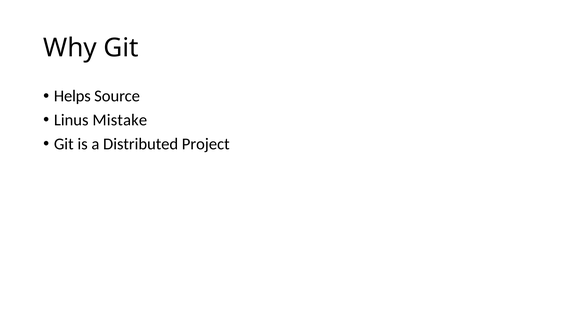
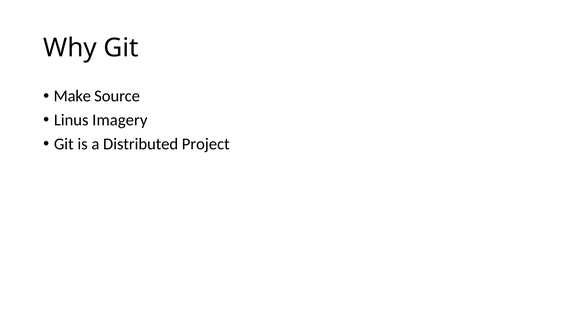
Helps: Helps -> Make (72, 96)
Mistake: Mistake -> Imagery (120, 120)
